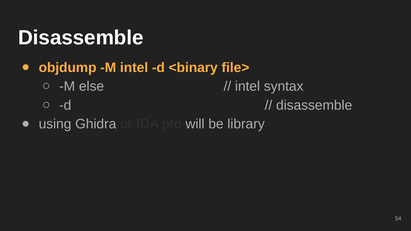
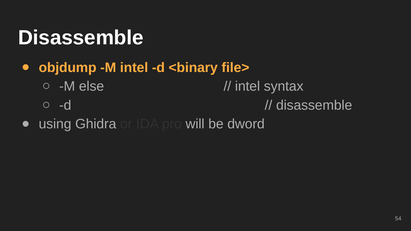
library: library -> dword (246, 124)
